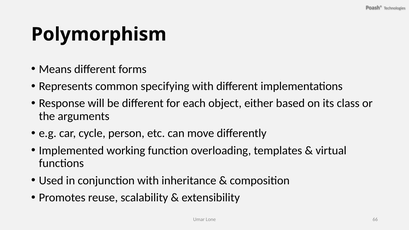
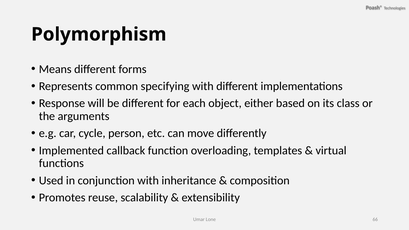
working: working -> callback (126, 150)
